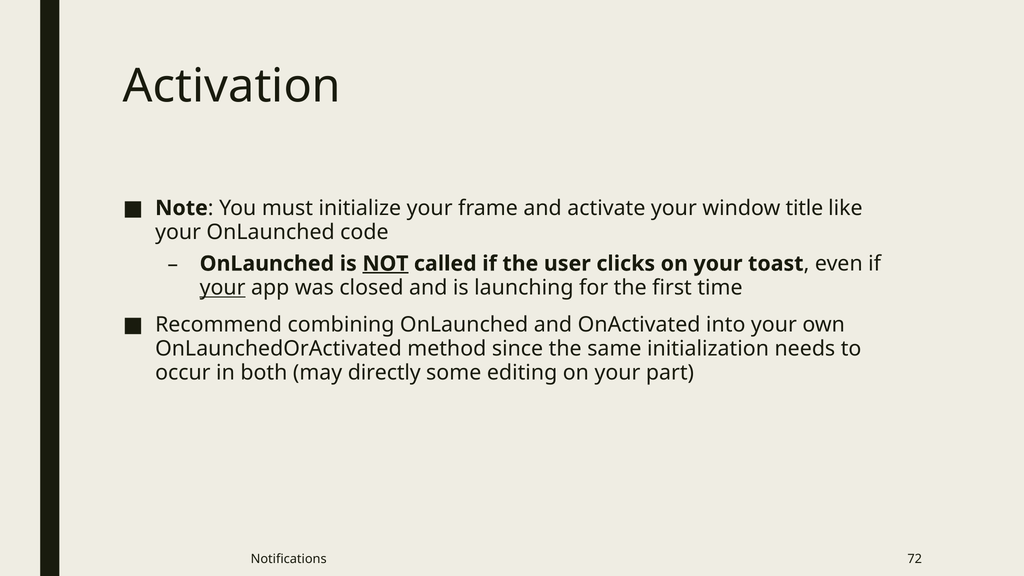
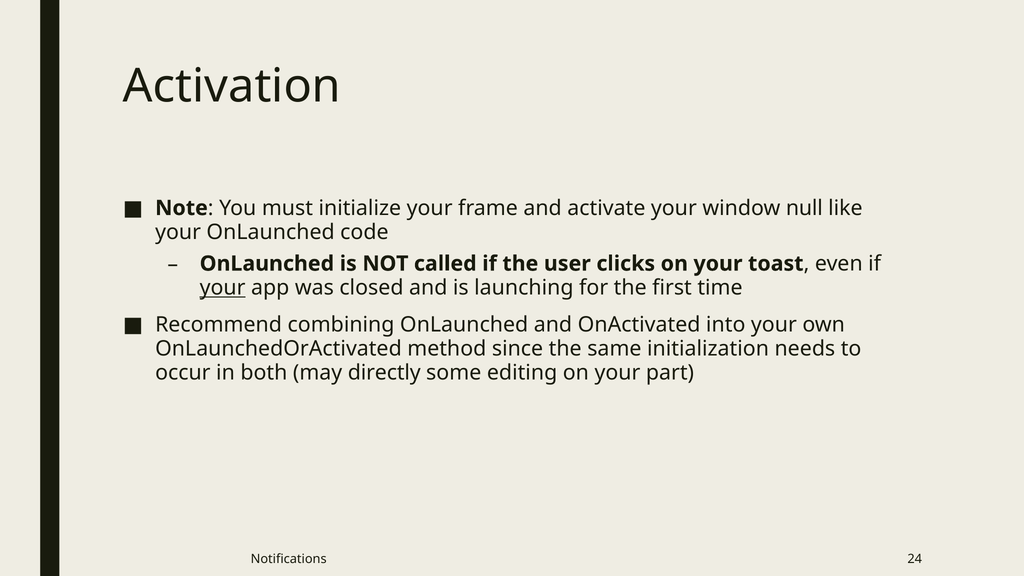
title: title -> null (804, 208)
NOT underline: present -> none (385, 264)
72: 72 -> 24 (915, 559)
